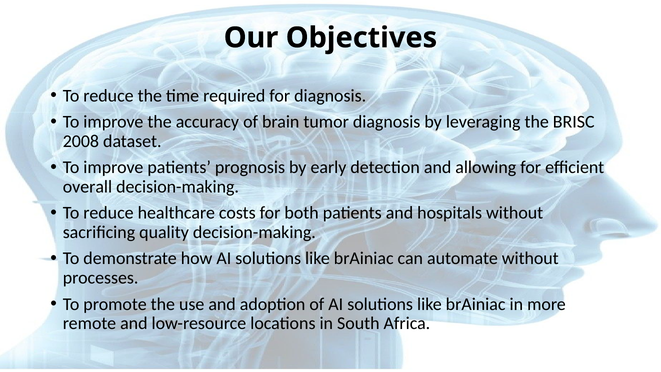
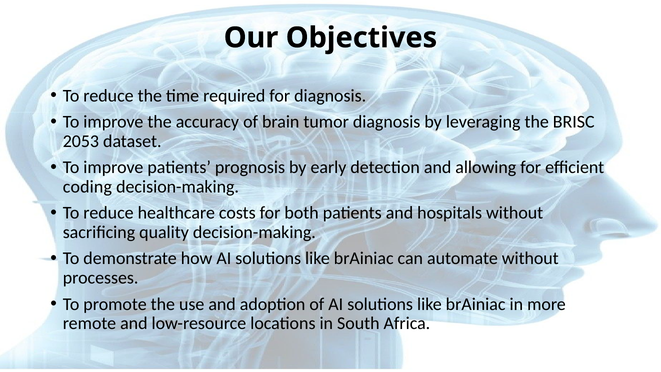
2008: 2008 -> 2053 (81, 141)
overall: overall -> coding (87, 187)
